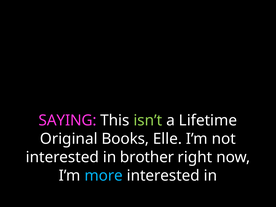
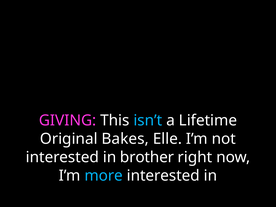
SAYING: SAYING -> GIVING (68, 120)
isn’t colour: light green -> light blue (148, 120)
Books: Books -> Bakes (125, 139)
